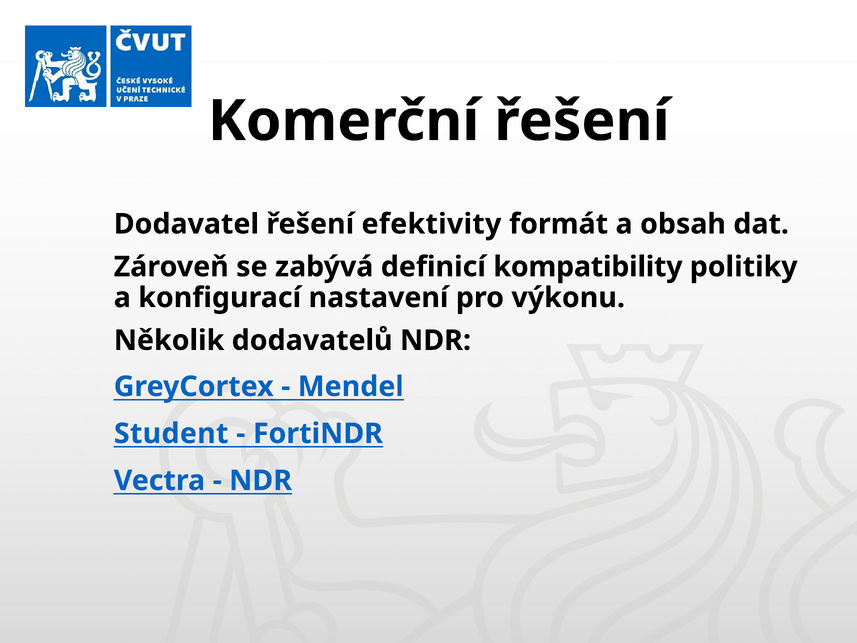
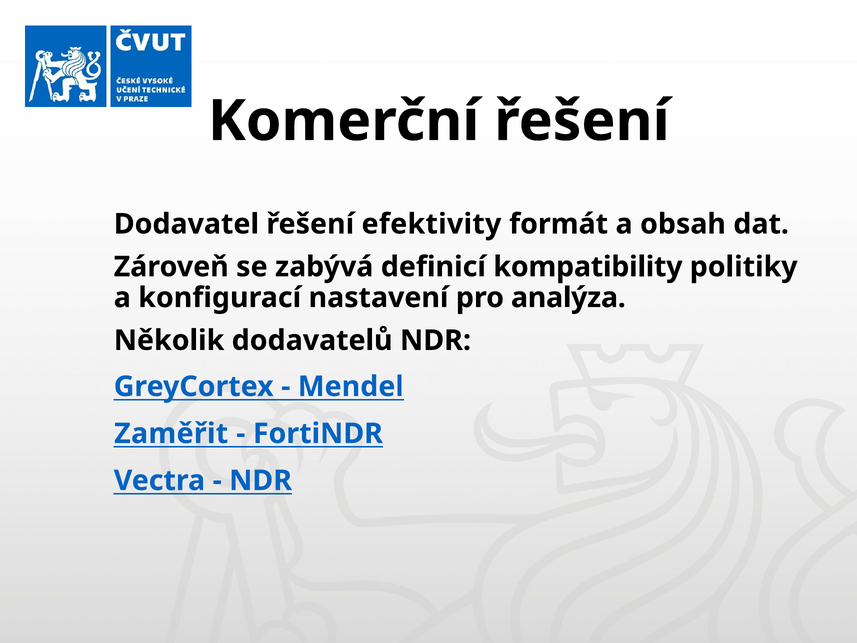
výkonu: výkonu -> analýza (568, 298)
Student: Student -> Zaměřit (171, 433)
